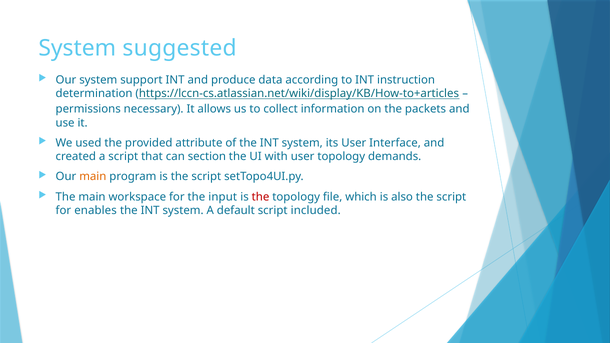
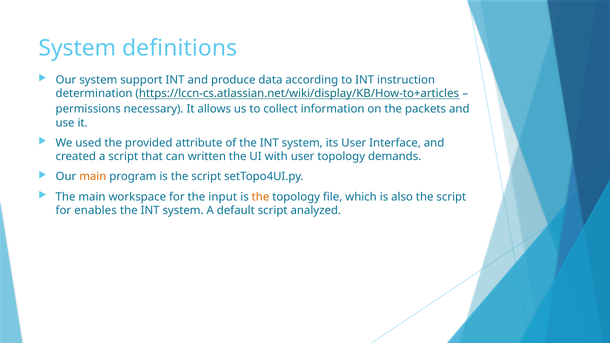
suggested: suggested -> definitions (180, 48)
section: section -> written (207, 157)
the colour: red -> orange (261, 197)
included: included -> analyzed (316, 211)
